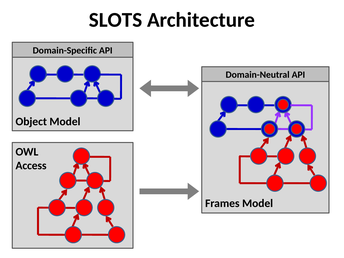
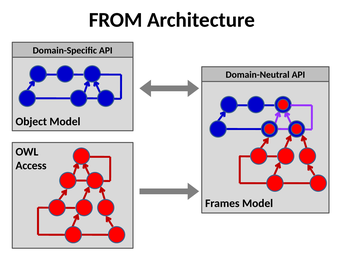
SLOTS: SLOTS -> FROM (116, 20)
